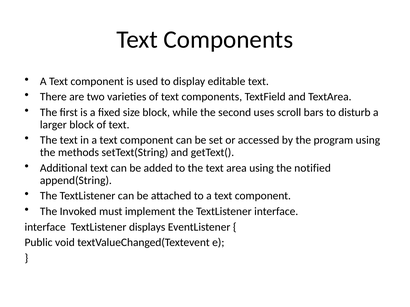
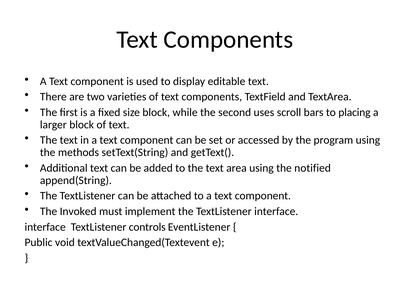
disturb: disturb -> placing (354, 113)
displays: displays -> controls (147, 227)
